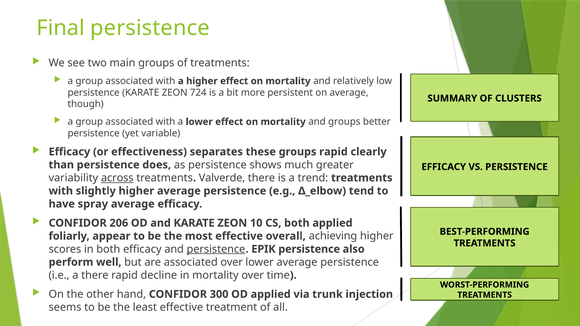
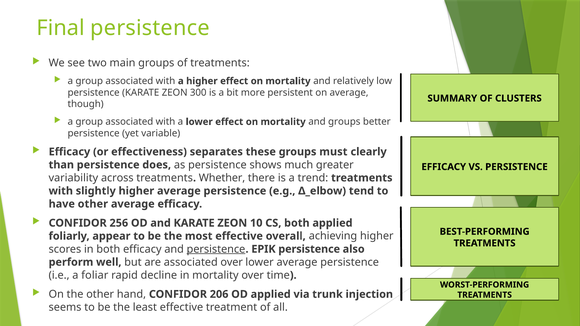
724: 724 -> 300 (198, 93)
groups rapid: rapid -> must (333, 152)
across underline: present -> none (117, 178)
Valverde: Valverde -> Whether (222, 178)
have spray: spray -> other (93, 204)
206: 206 -> 256 (119, 223)
a there: there -> foliar (95, 275)
300: 300 -> 206 (219, 294)
